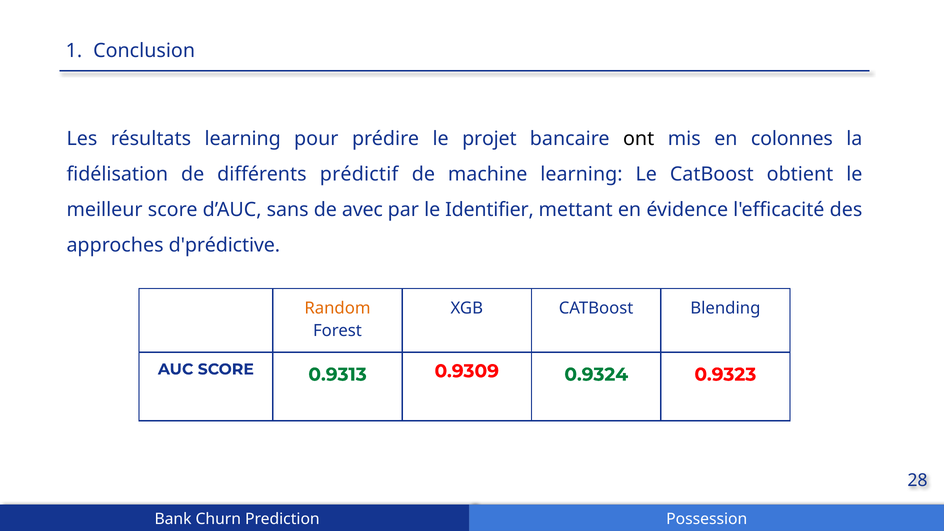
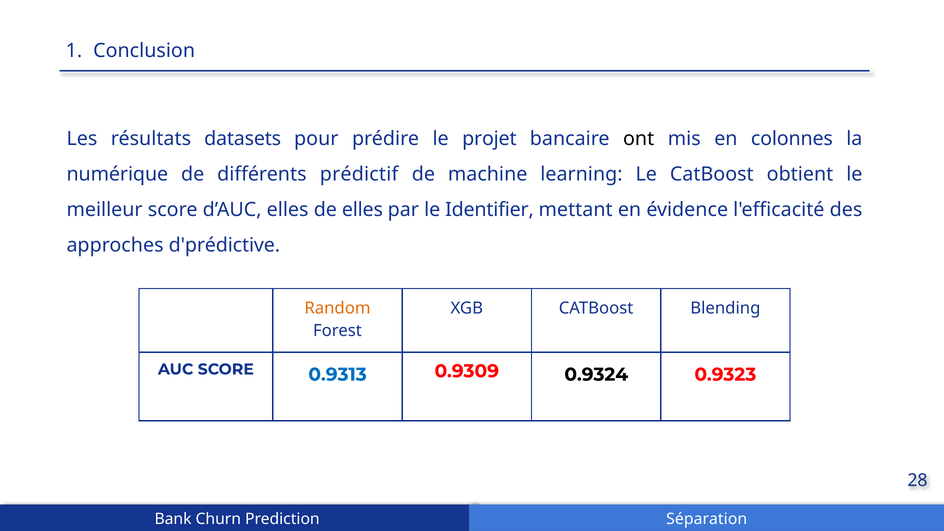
résultats learning: learning -> datasets (243, 139)
fidélisation: fidélisation -> numérique (117, 174)
d’AUC sans: sans -> elles (288, 210)
de avec: avec -> elles (362, 210)
0.9313 colour: green -> blue (338, 375)
0.9324 colour: green -> black (596, 375)
Possession: Possession -> Séparation (707, 519)
